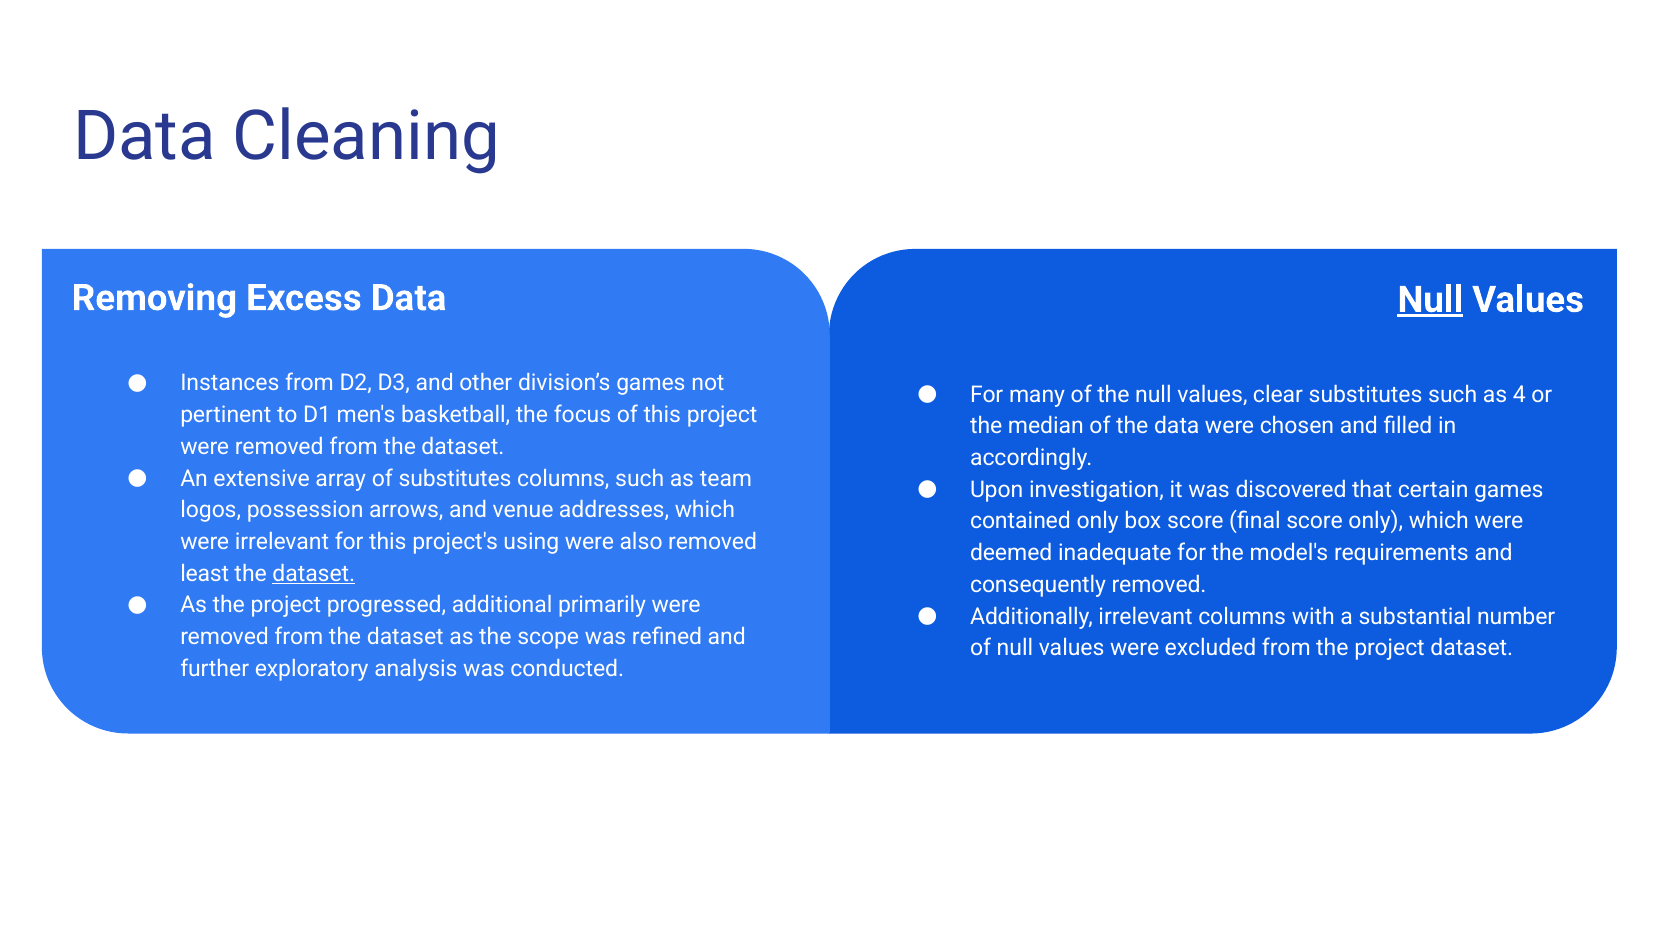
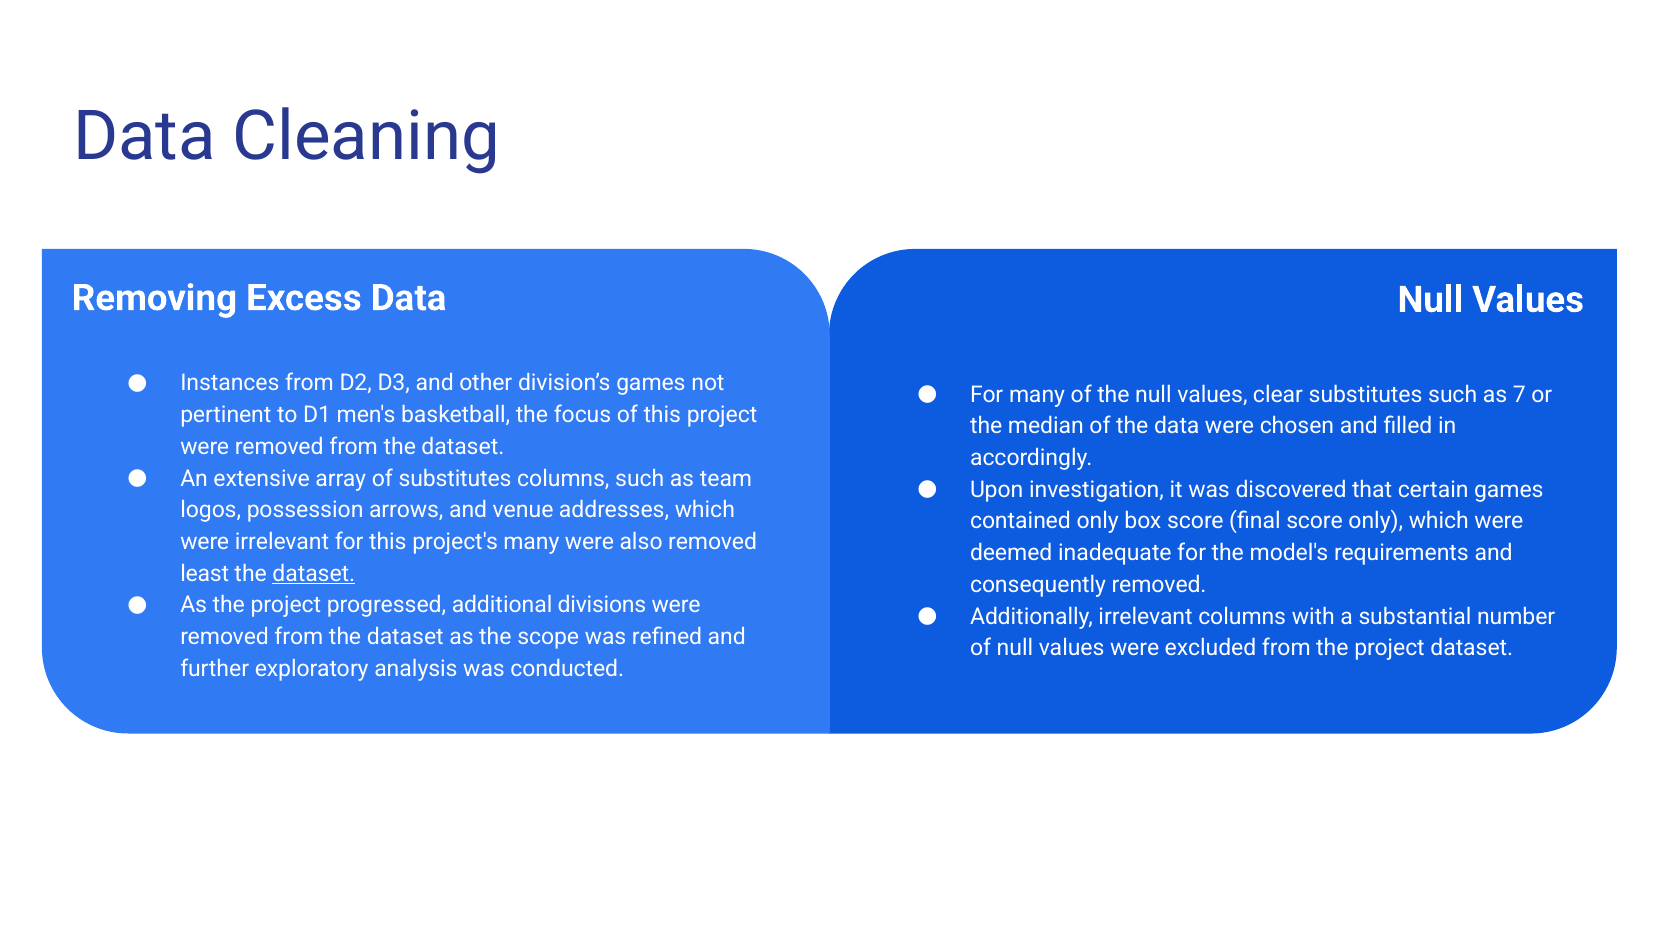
Null underline: present -> none (1430, 300)
4: 4 -> 7 (1519, 395)
project's using: using -> many (531, 542)
primarily: primarily -> divisions (602, 606)
